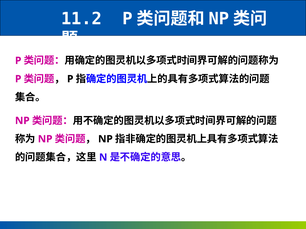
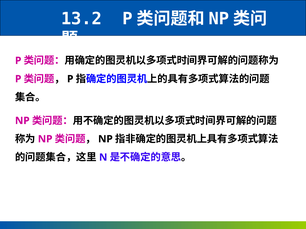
11.2: 11.2 -> 13.2 (81, 19)
